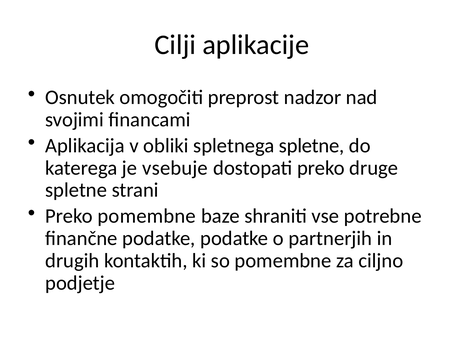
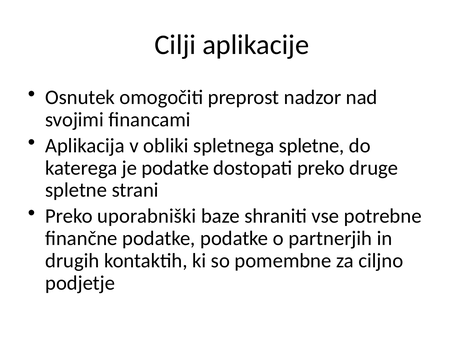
je vsebuje: vsebuje -> podatke (175, 168)
Preko pomembne: pomembne -> uporabniški (147, 216)
